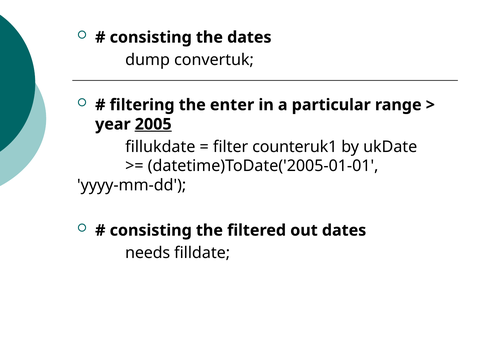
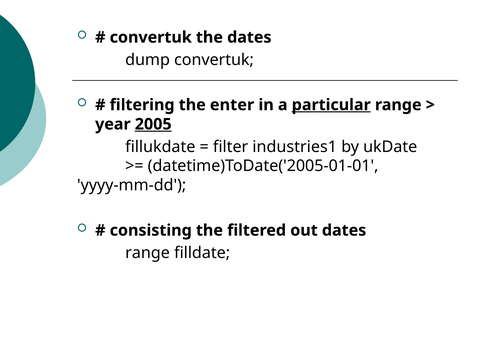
consisting: consisting -> convertuk (151, 37)
particular underline: none -> present (331, 105)
counteruk1: counteruk1 -> industries1 (295, 147)
needs: needs -> range (148, 253)
